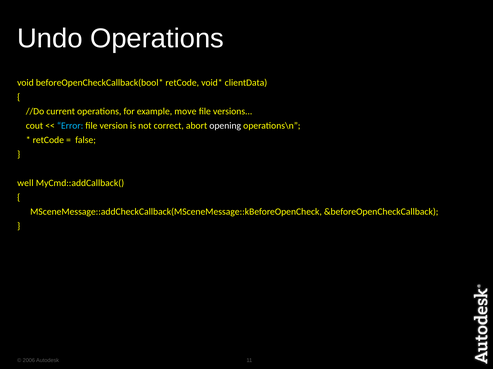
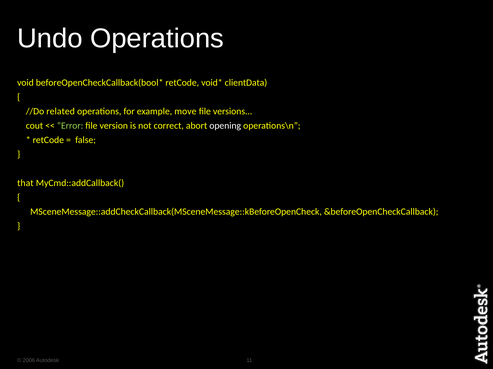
current: current -> related (61, 112)
Error colour: light blue -> light green (70, 126)
well: well -> that (25, 183)
